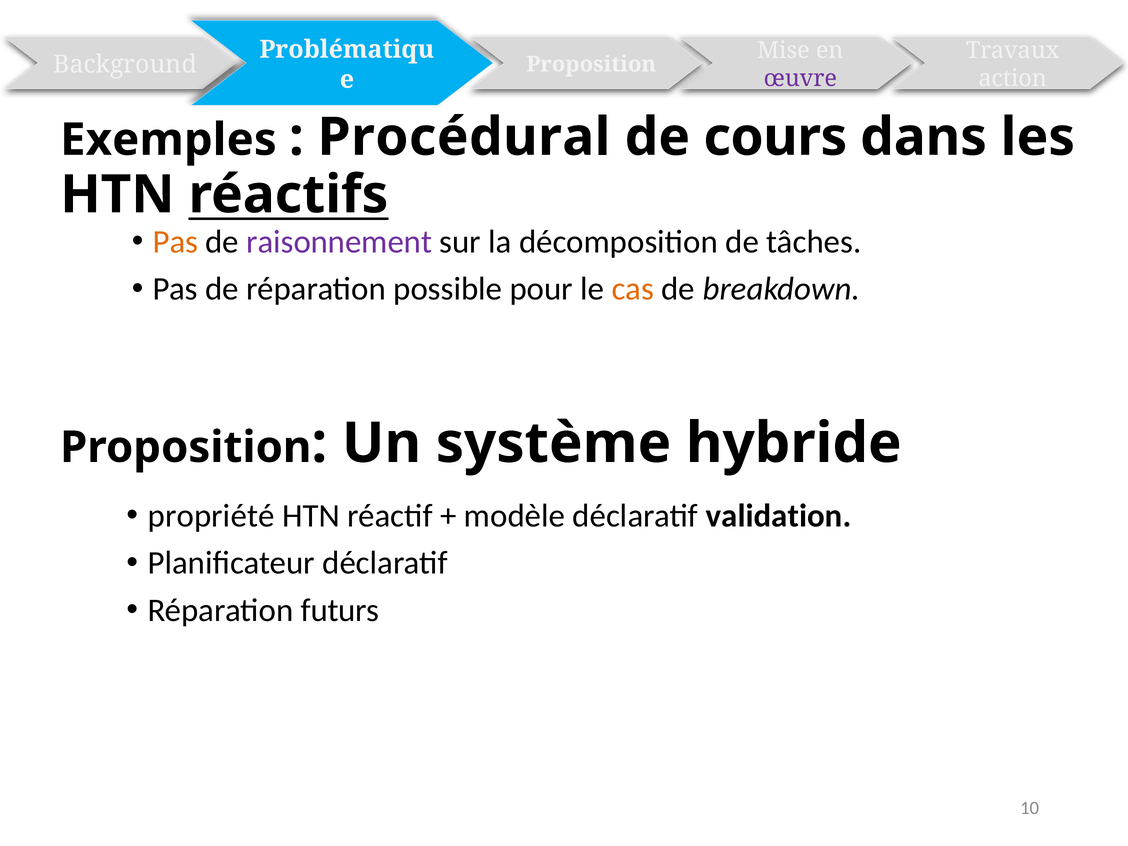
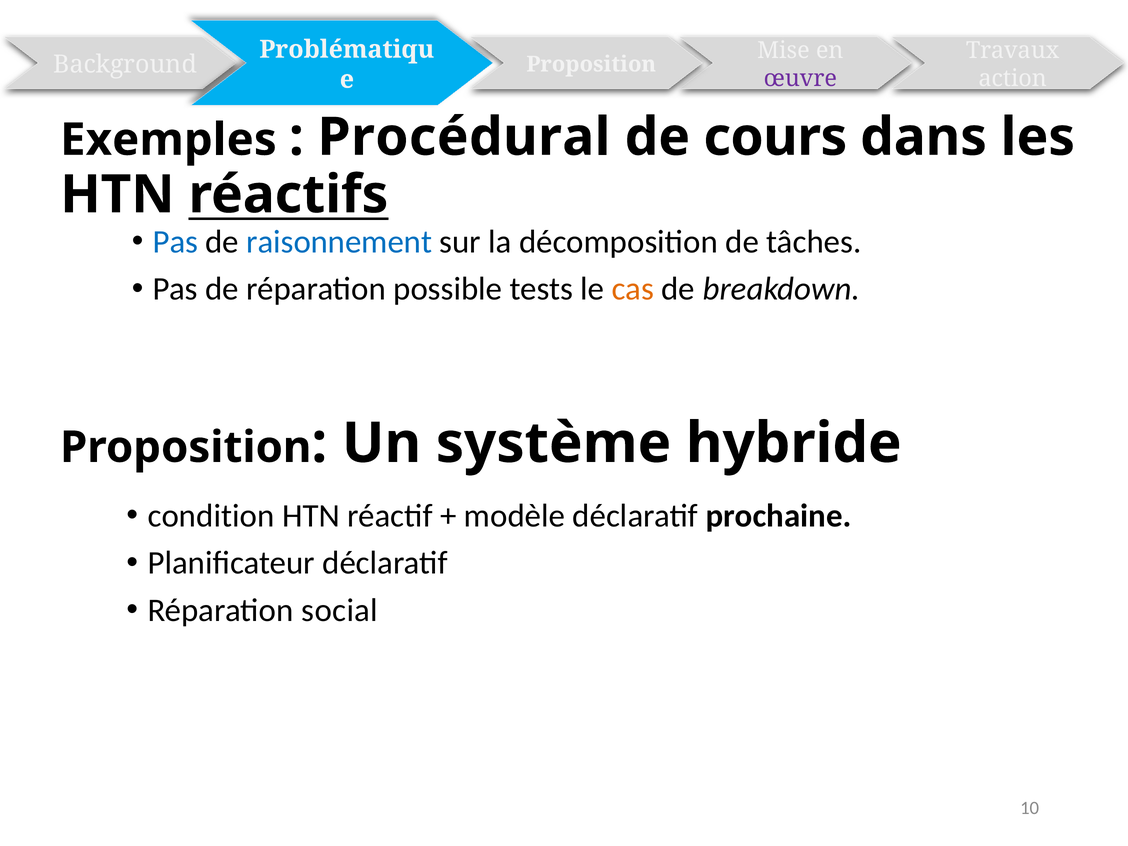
Pas colour: orange -> blue (175, 242)
raisonnement colour: purple -> blue (339, 242)
pour: pour -> tests (541, 289)
propriété: propriété -> condition (211, 516)
validation: validation -> prochaine (779, 516)
futurs: futurs -> social (340, 610)
